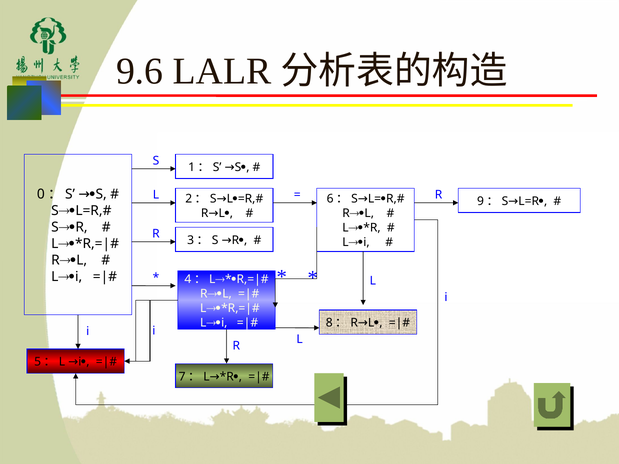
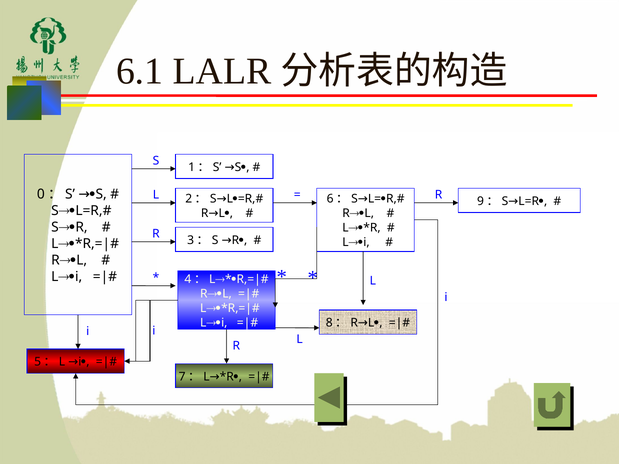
9.6: 9.6 -> 6.1 (140, 71)
